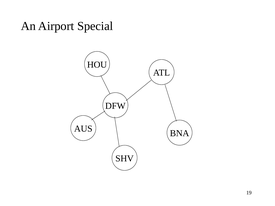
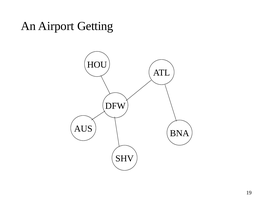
Special: Special -> Getting (95, 26)
